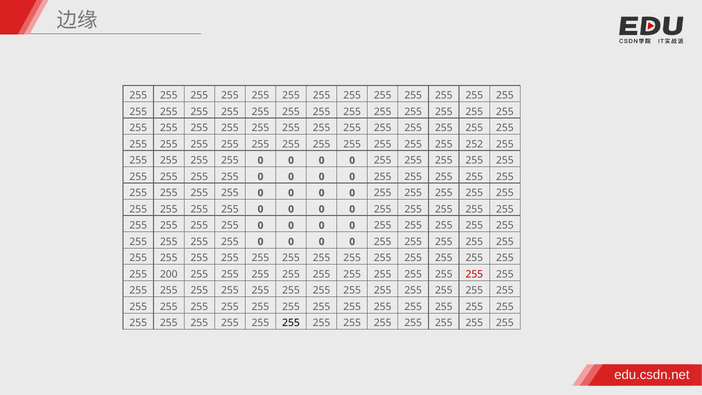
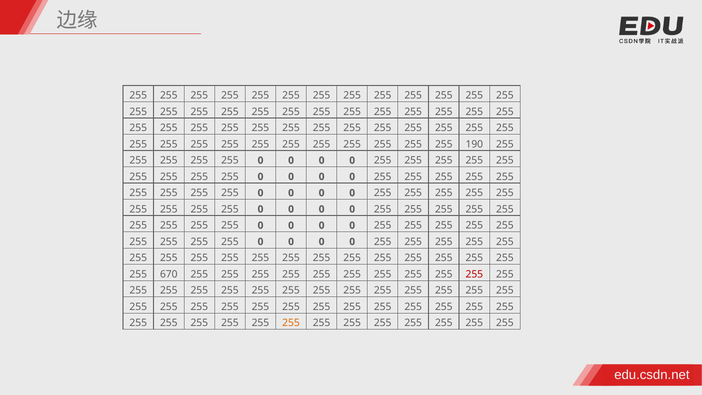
252: 252 -> 190 (474, 144)
200: 200 -> 670 (169, 274)
255 colour: black -> orange (291, 323)
